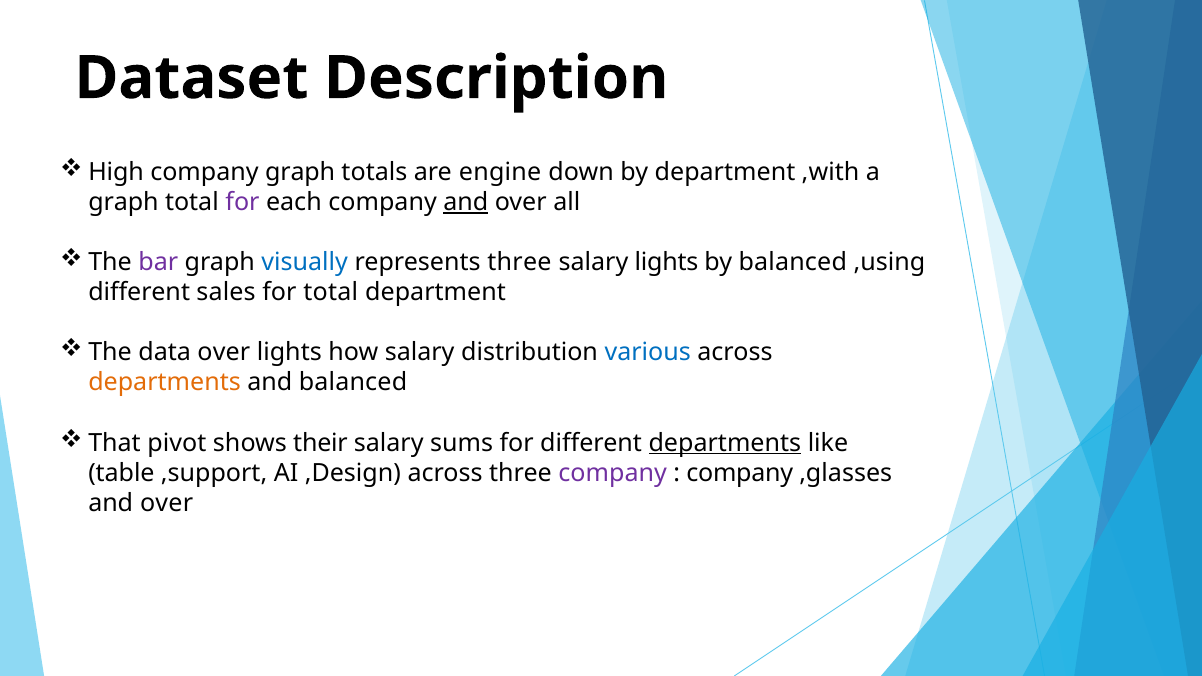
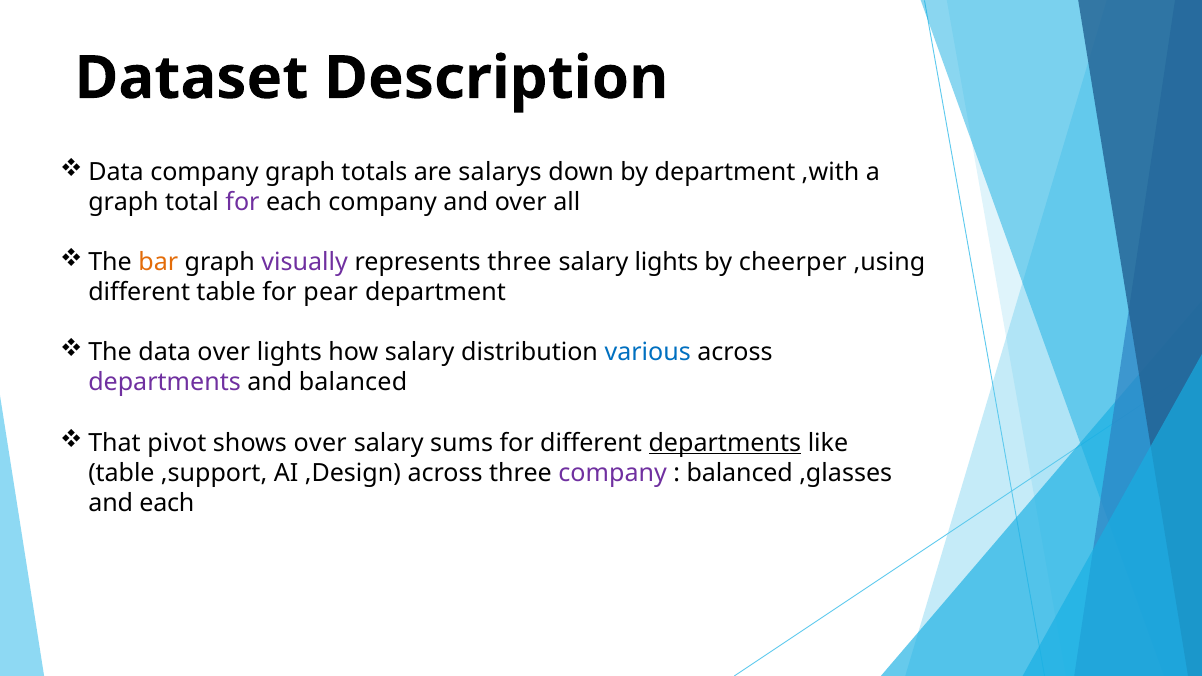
High: High -> Data (116, 172)
engine: engine -> salarys (500, 172)
and underline: present -> none (466, 202)
bar colour: purple -> orange (158, 262)
visually colour: blue -> purple (305, 262)
by balanced: balanced -> cheerper (793, 262)
different sales: sales -> table (226, 293)
for total: total -> pear (331, 293)
departments colour: orange -> purple (165, 383)
shows their: their -> over (320, 443)
company: company -> balanced (740, 473)
over: over -> each (167, 503)
